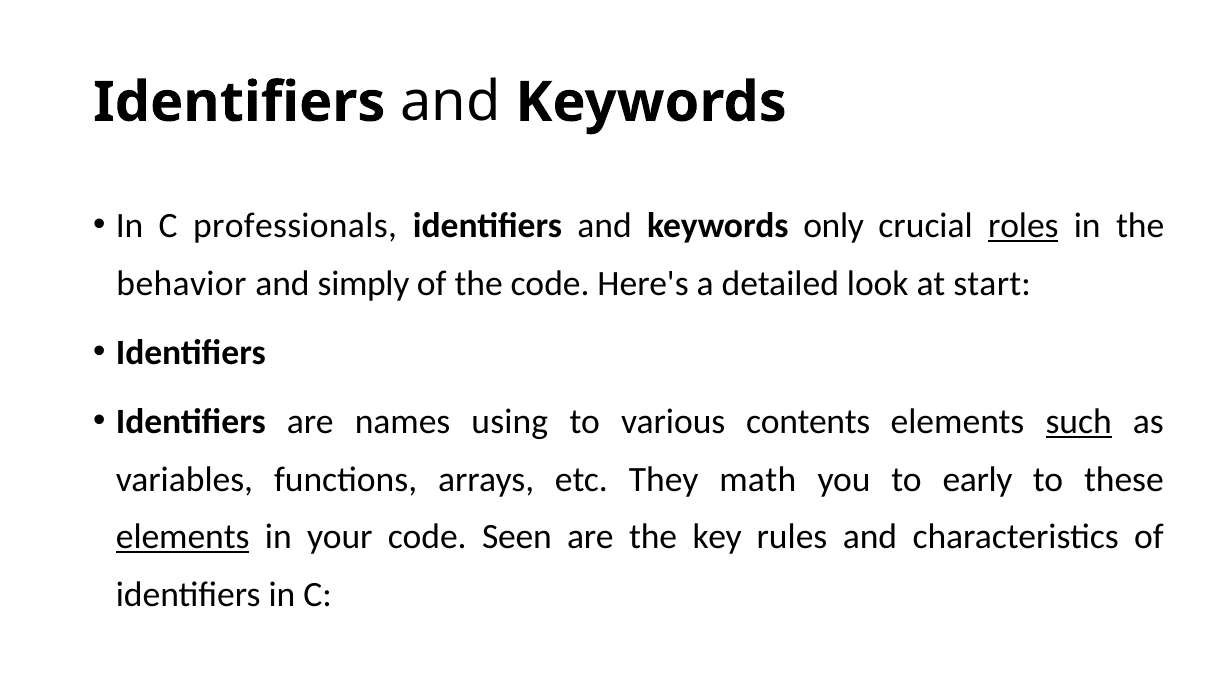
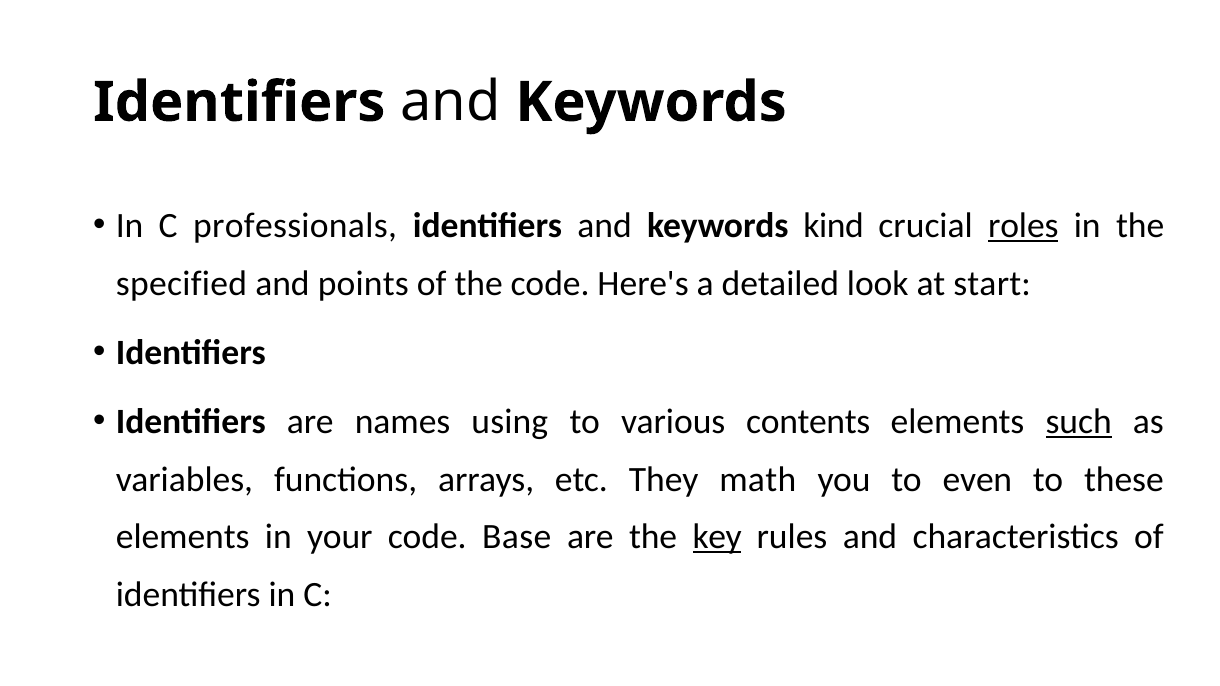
only: only -> kind (834, 226)
behavior: behavior -> specified (181, 284)
simply: simply -> points (363, 284)
early: early -> even (977, 480)
elements underline: present -> none (183, 537)
Seen: Seen -> Base (517, 537)
key underline: none -> present (717, 537)
